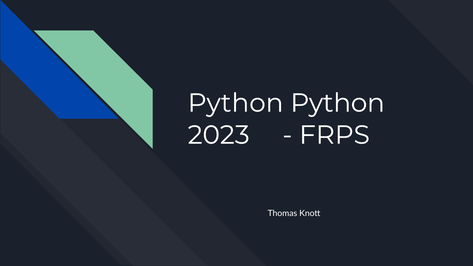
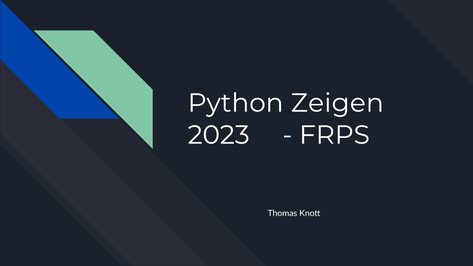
Python Python: Python -> Zeigen (337, 103)
